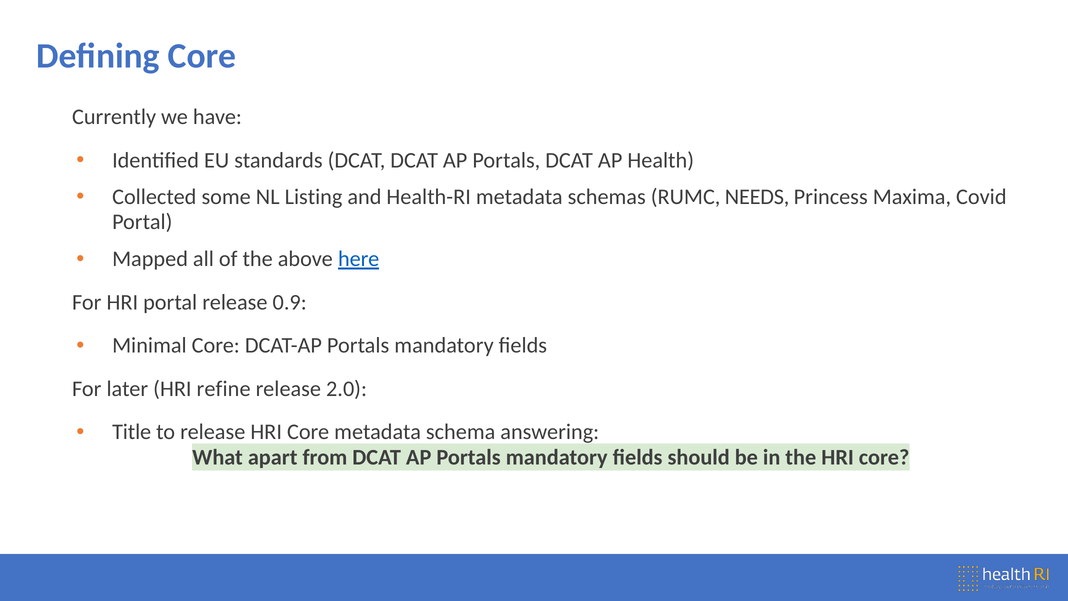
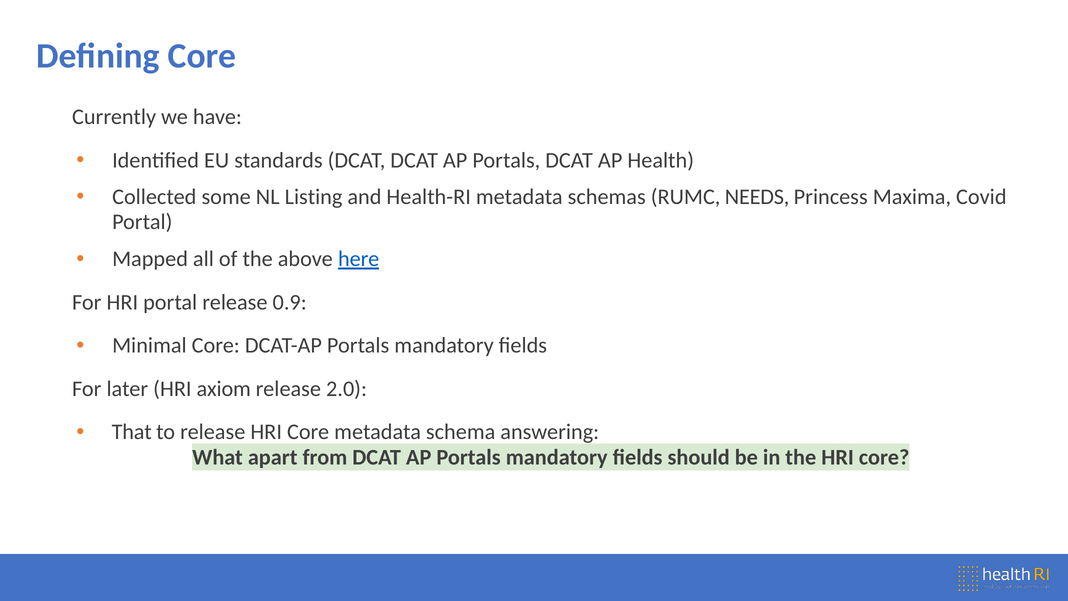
refine: refine -> axiom (224, 389)
Title: Title -> That (132, 432)
